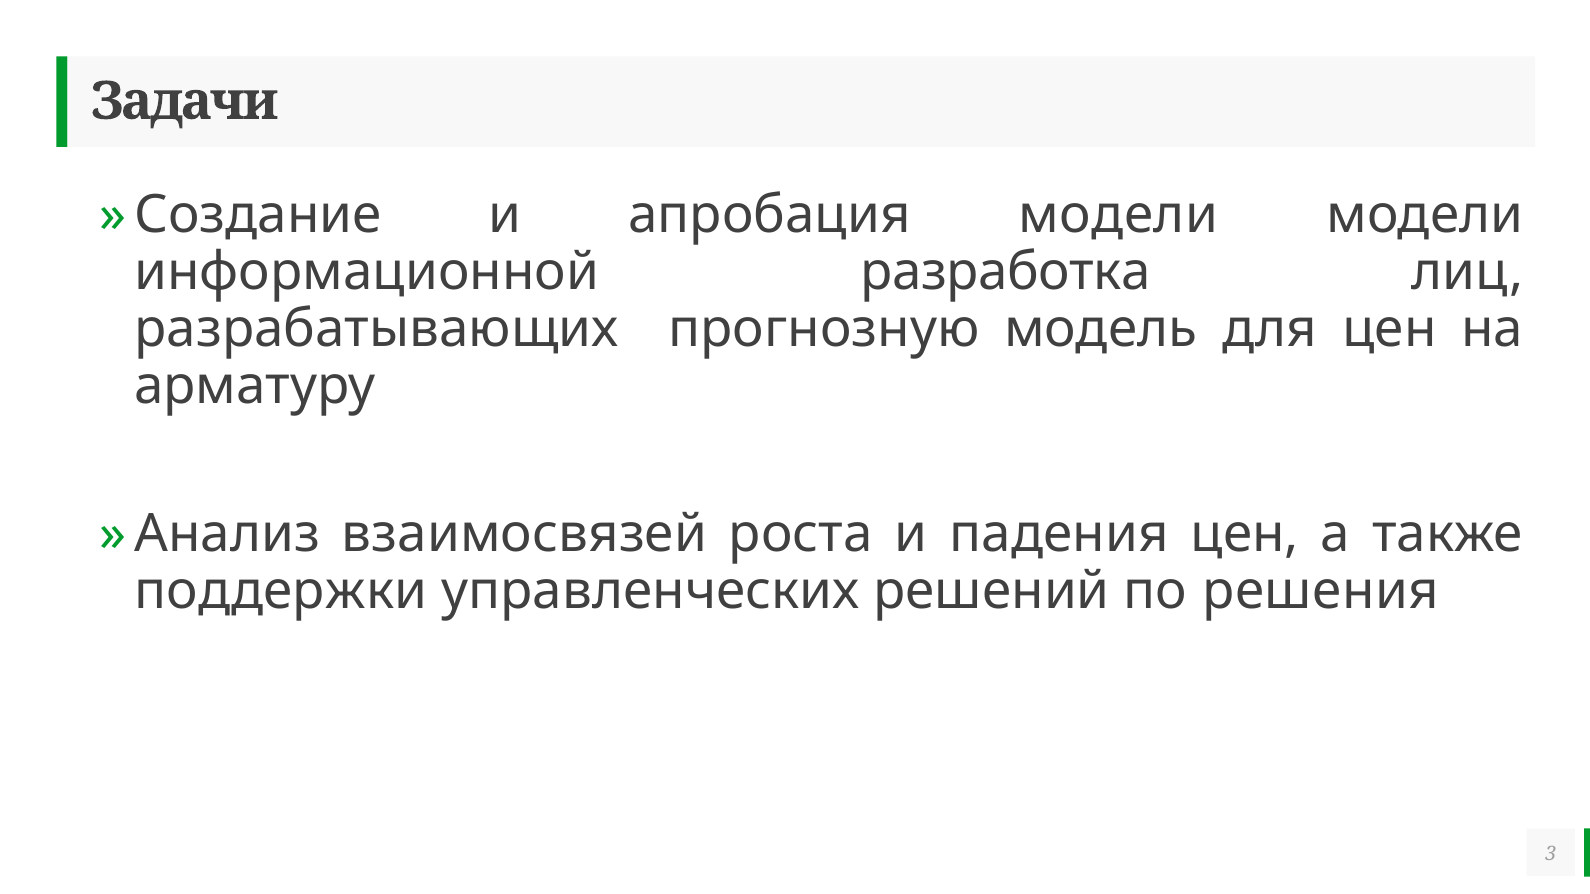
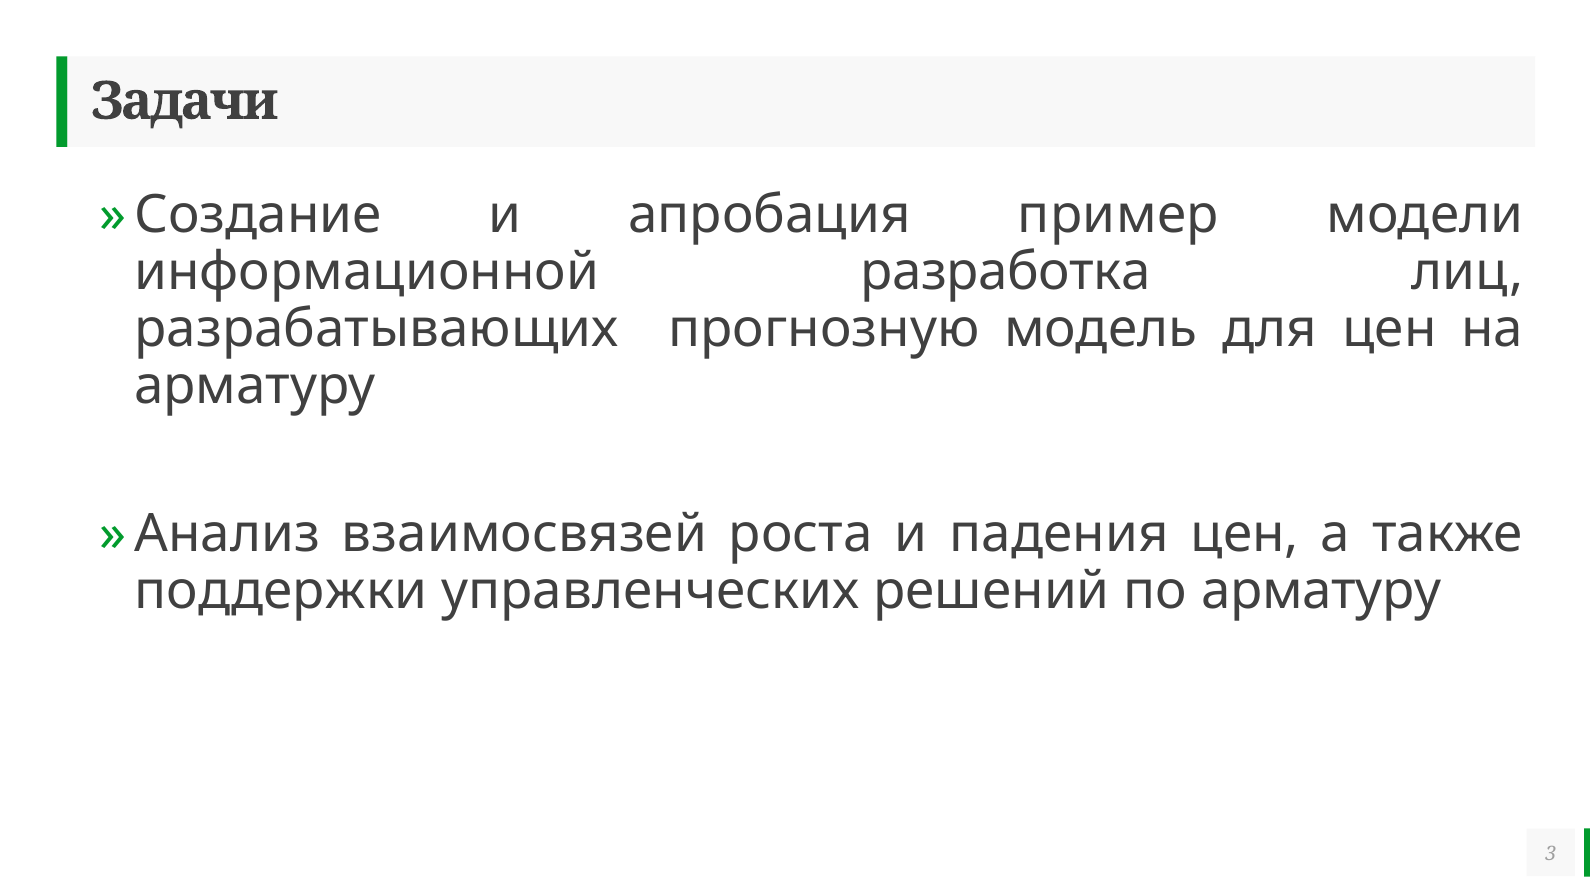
апробация модели: модели -> пример (1118, 215)
по решения: решения -> арматуру (1321, 591)
